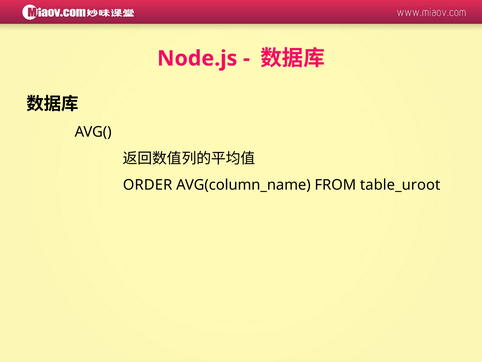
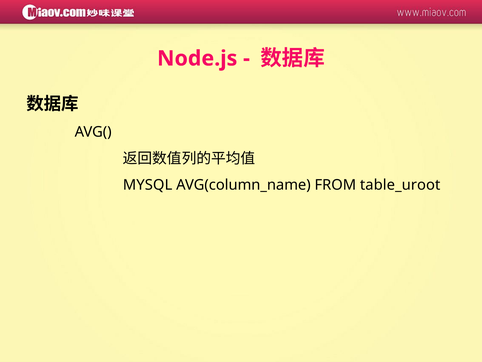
ORDER: ORDER -> MYSQL (148, 185)
